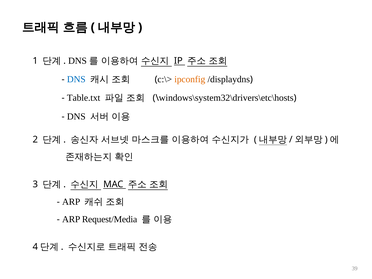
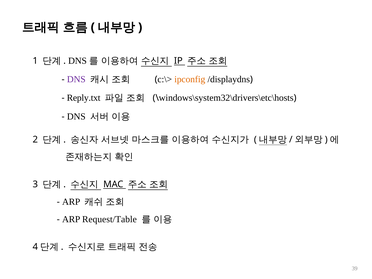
DNS colour: blue -> purple (76, 79)
Table.txt: Table.txt -> Reply.txt (84, 98)
Request/Media: Request/Media -> Request/Table (109, 219)
